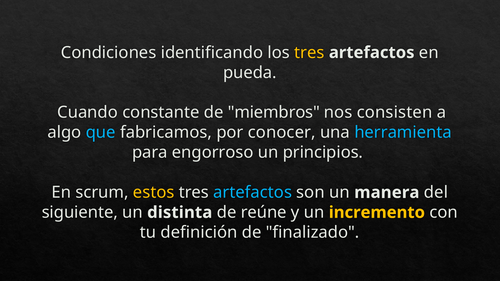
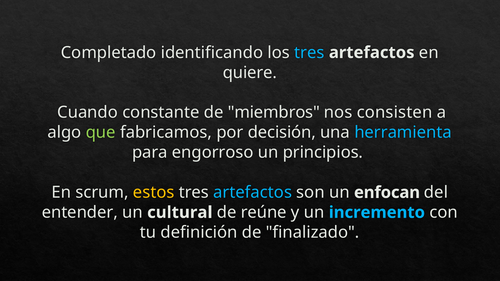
Condiciones: Condiciones -> Completado (109, 53)
tres colour: yellow -> light blue (309, 53)
pueda: pueda -> quiere (250, 73)
que colour: light blue -> light green (101, 133)
conocer: conocer -> decisión (282, 133)
manera: manera -> enfocan (387, 193)
siguiente: siguiente -> entender (80, 213)
distinta: distinta -> cultural (180, 213)
incremento colour: yellow -> light blue (377, 213)
